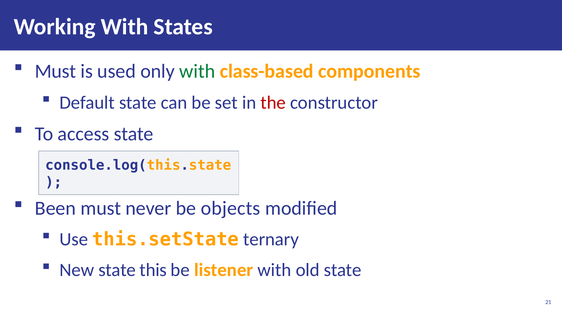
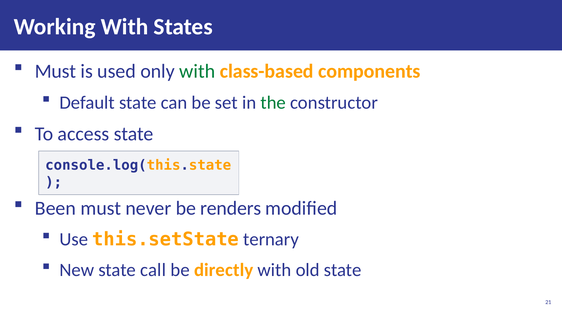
the colour: red -> green (273, 103)
objects: objects -> renders (231, 208)
this: this -> call (153, 270)
listener: listener -> directly (224, 270)
